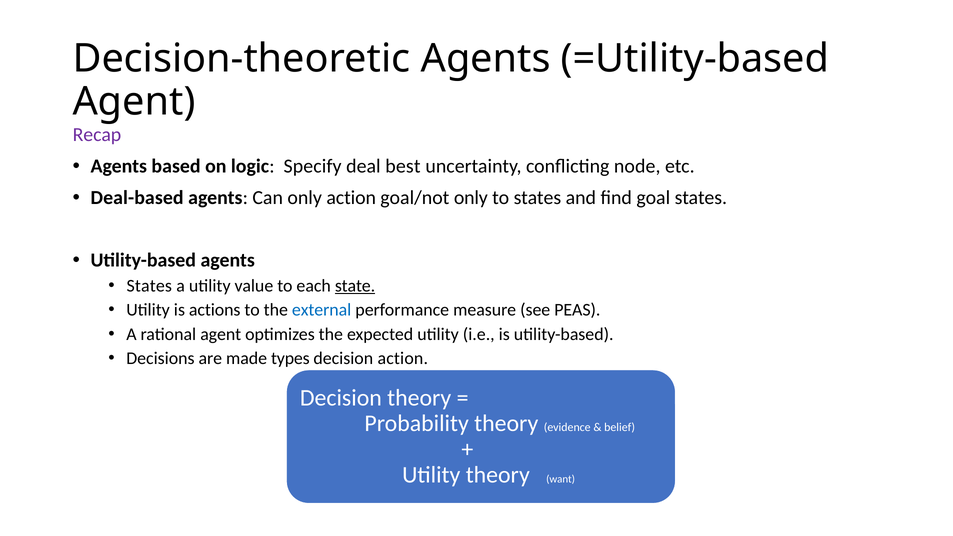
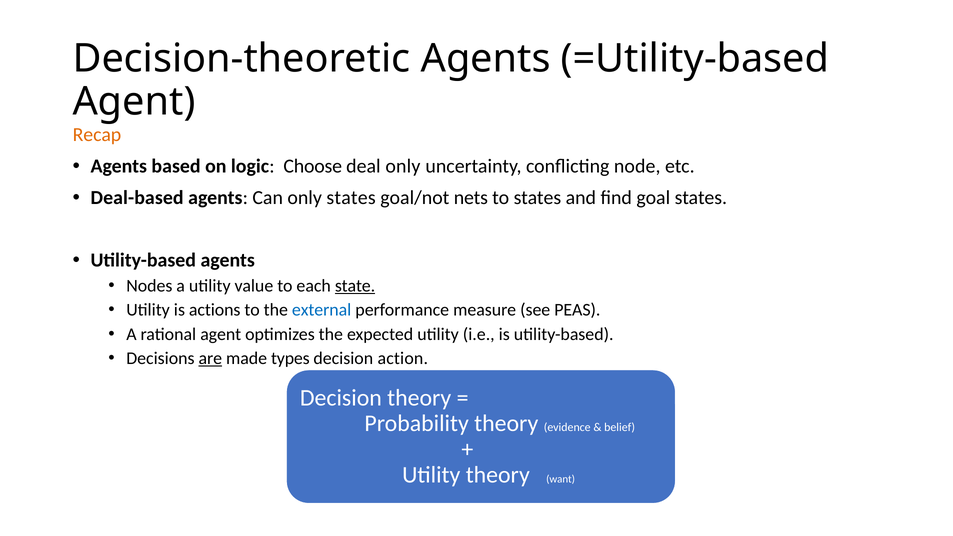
Recap colour: purple -> orange (97, 135)
Specify: Specify -> Choose (313, 166)
deal best: best -> only (403, 166)
only action: action -> states (351, 198)
goal/not only: only -> nets (471, 198)
States: States -> Nodes (149, 286)
are underline: none -> present (210, 359)
